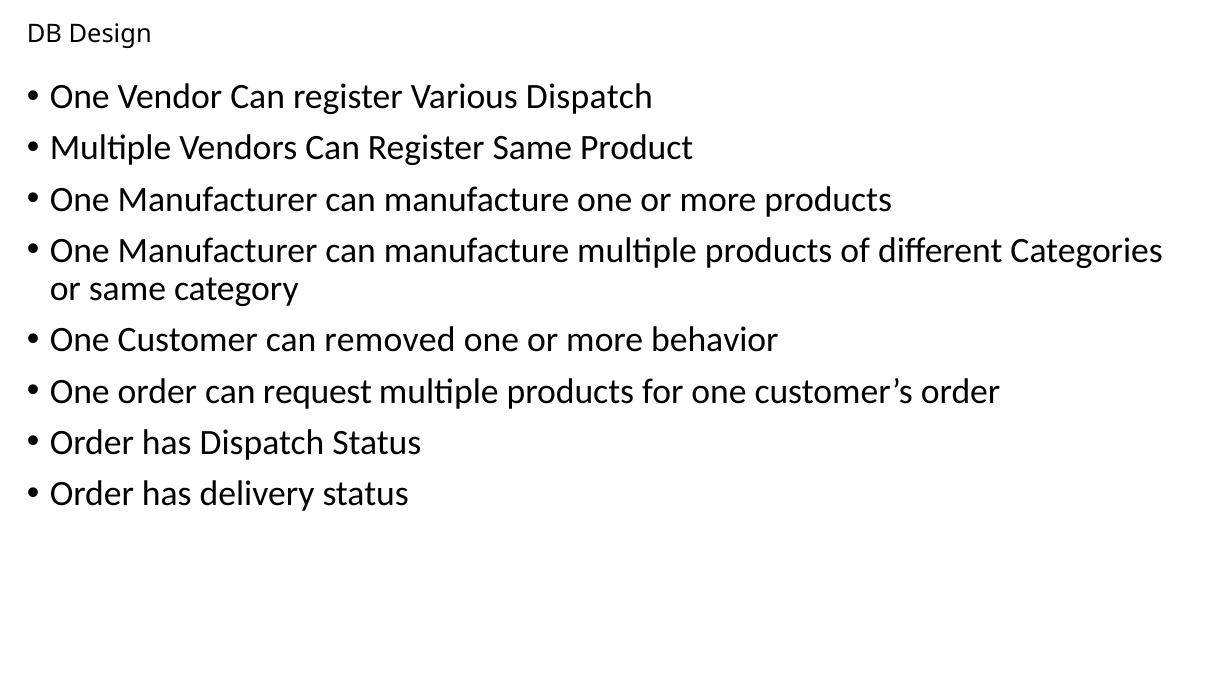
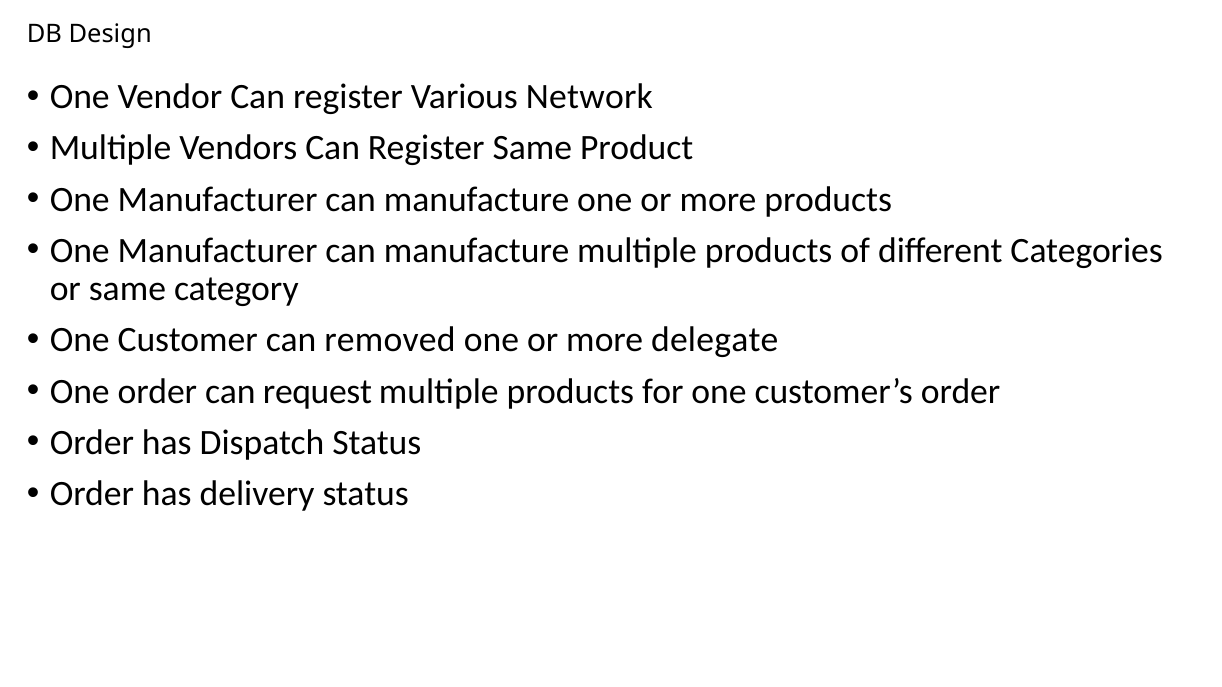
Various Dispatch: Dispatch -> Network (589, 97)
behavior: behavior -> delegate (715, 340)
